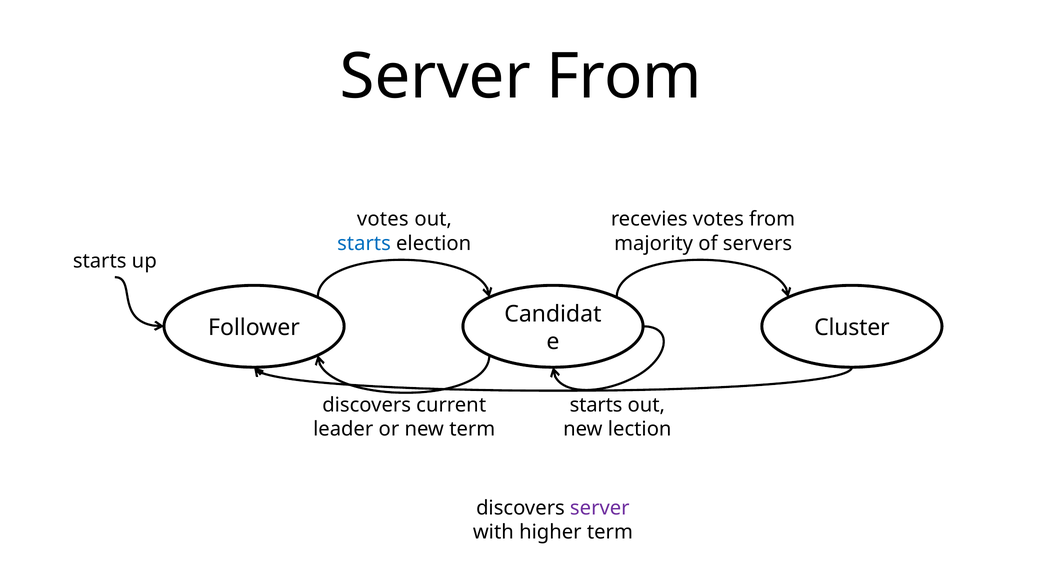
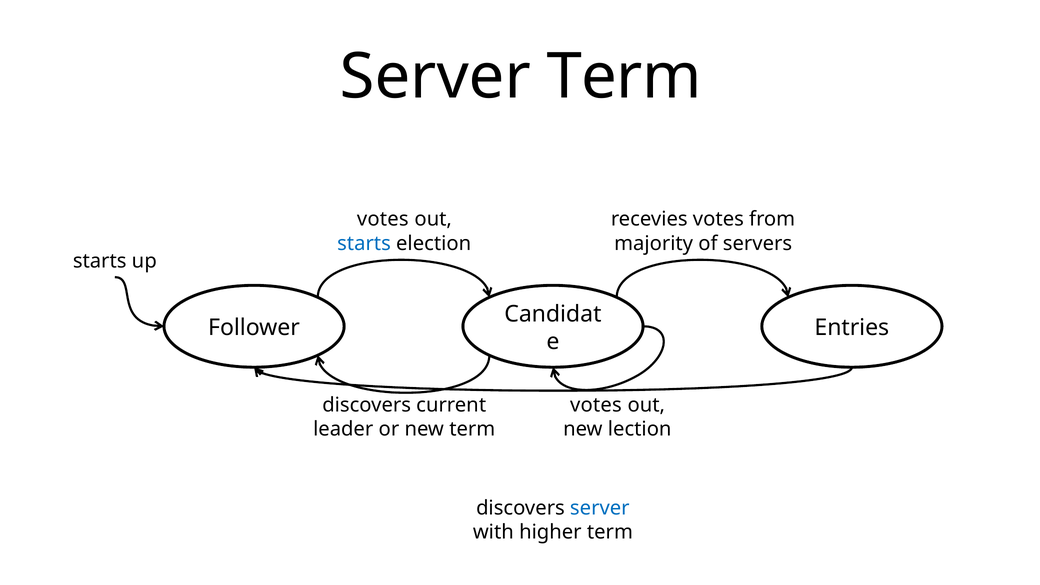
Server From: From -> Term (624, 77)
Cluster: Cluster -> Entries (852, 328)
starts: starts -> votes (596, 405)
server colour: purple -> blue (600, 508)
